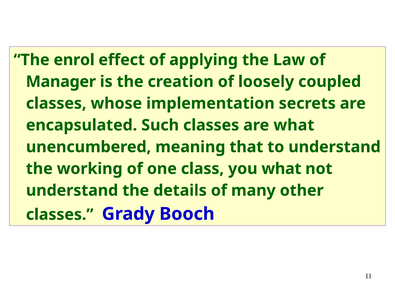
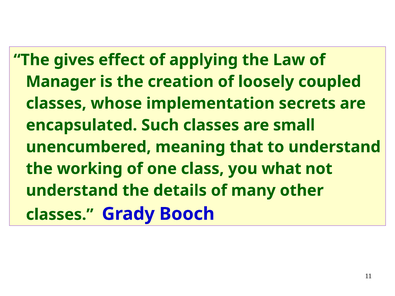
enrol: enrol -> gives (74, 60)
are what: what -> small (294, 125)
